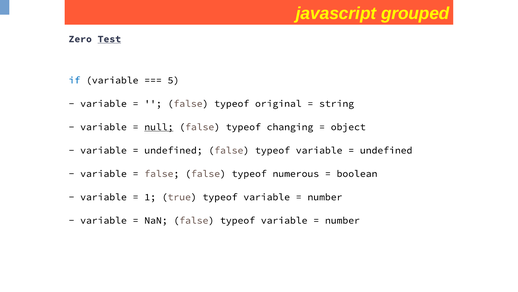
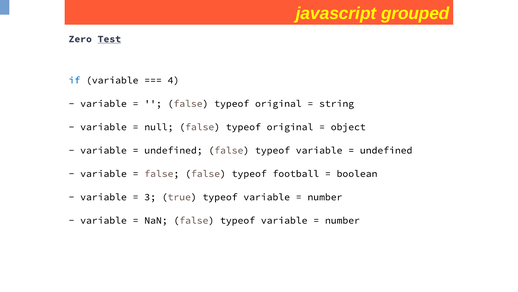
5: 5 -> 4 (173, 80)
null underline: present -> none (159, 127)
changing: changing -> original (290, 127)
numerous: numerous -> football (296, 173)
1: 1 -> 3 (150, 197)
